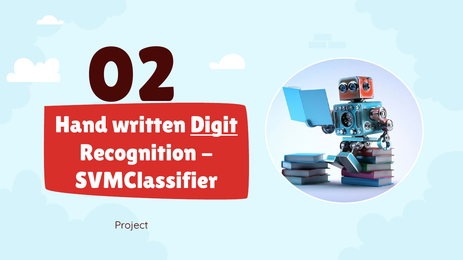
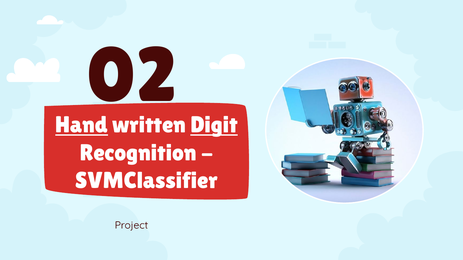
Hand underline: none -> present (82, 125)
